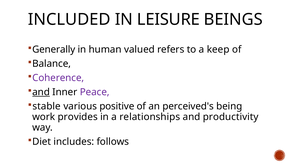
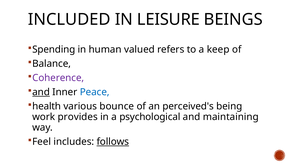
Generally: Generally -> Spending (54, 49)
Peace colour: purple -> blue (95, 92)
stable: stable -> health (47, 106)
positive: positive -> bounce (117, 106)
relationships: relationships -> psychological (150, 117)
productivity: productivity -> maintaining (231, 117)
Diet: Diet -> Feel (42, 142)
follows underline: none -> present (113, 142)
